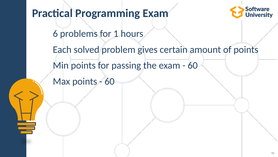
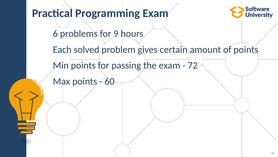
1: 1 -> 9 (116, 34)
60: 60 -> 72 (193, 65)
